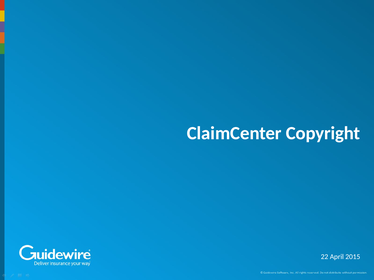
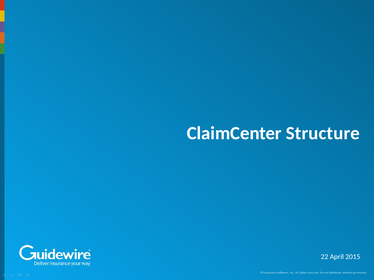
Copyright: Copyright -> Structure (323, 133)
